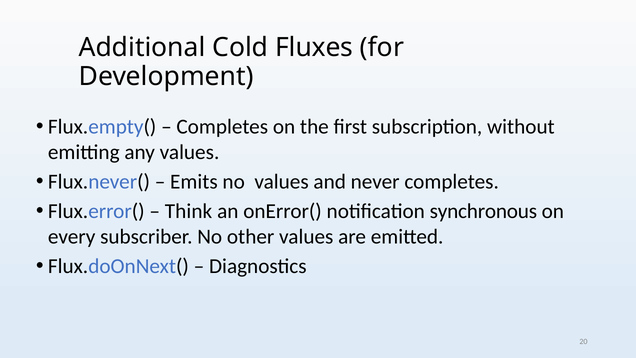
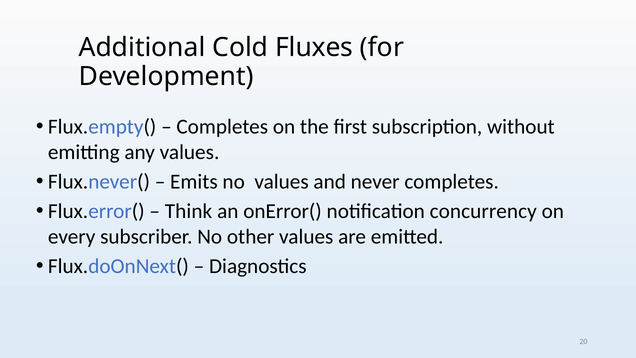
synchronous: synchronous -> concurrency (483, 211)
